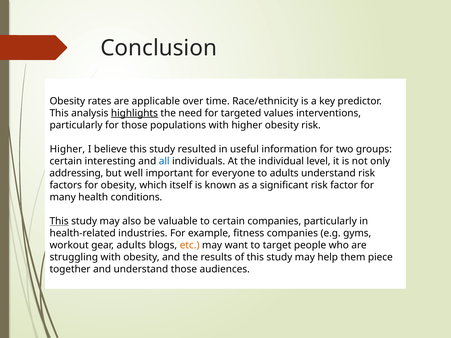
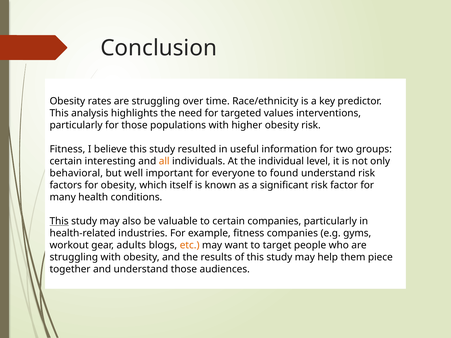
rates are applicable: applicable -> struggling (156, 101)
highlights underline: present -> none (134, 113)
Higher: Higher -> Fitness (67, 149)
all colour: blue -> orange (164, 161)
addressing: addressing -> behavioral (76, 173)
to adults: adults -> found (284, 173)
